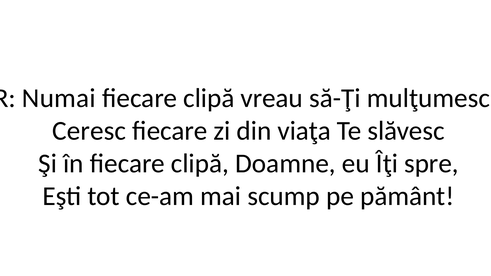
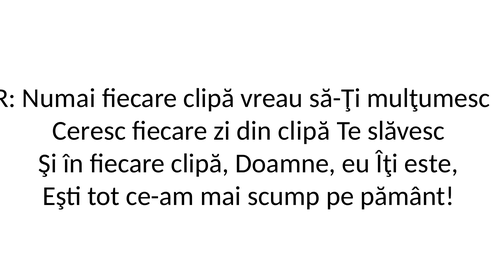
din viaţa: viaţa -> clipă (304, 131)
spre: spre -> este (431, 164)
